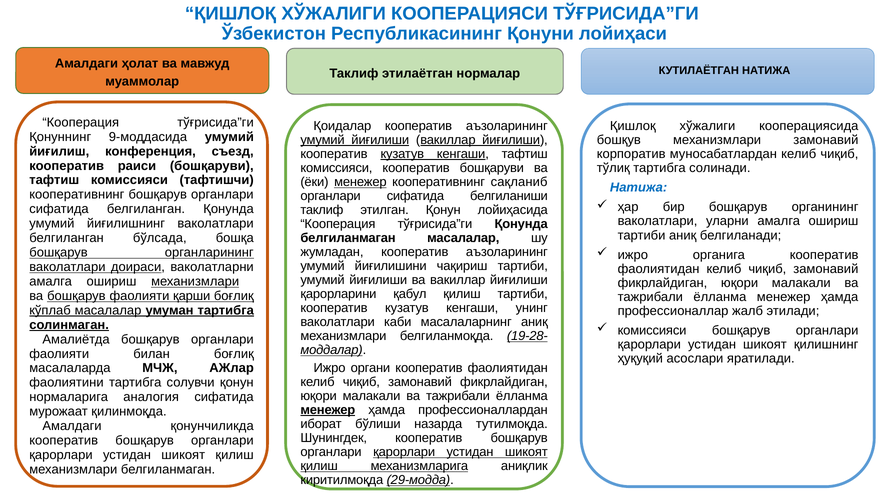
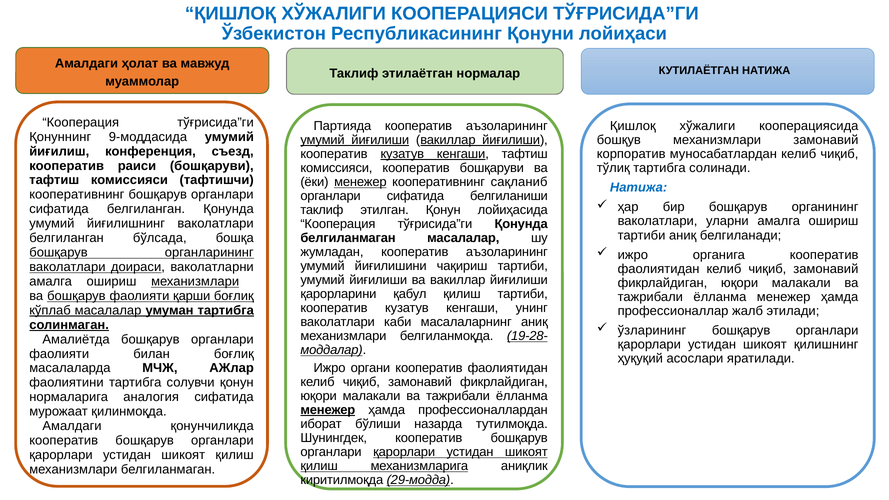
Қоидалар: Қоидалар -> Партияда (342, 126)
комиссияси: комиссияси -> ўзларининг (652, 330)
